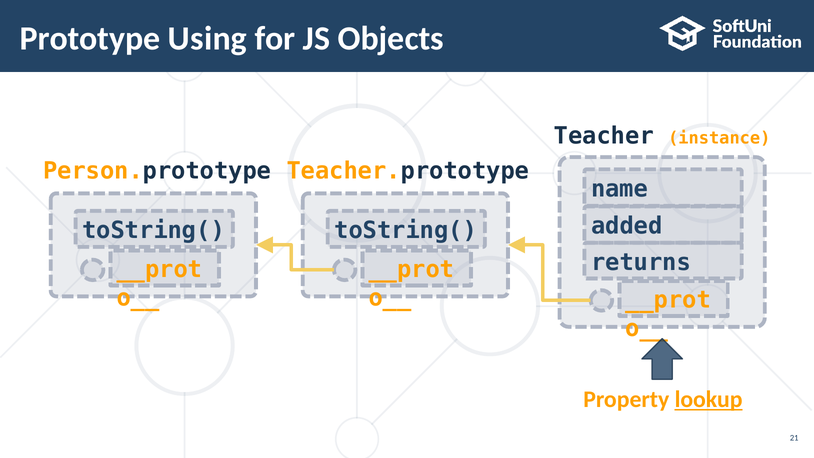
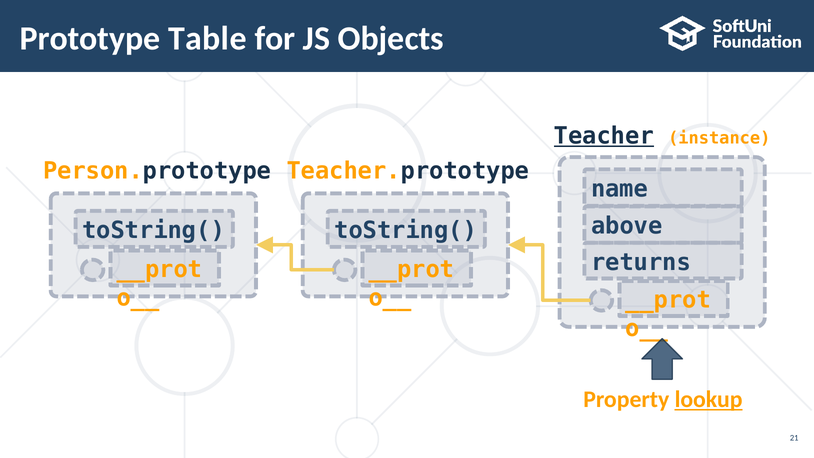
Using: Using -> Table (207, 39)
Teacher underline: none -> present (604, 136)
added: added -> above (627, 226)
